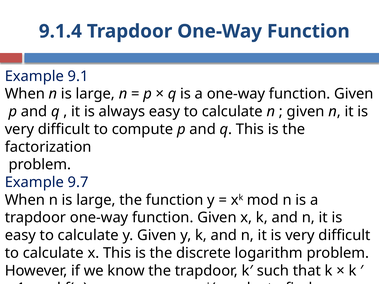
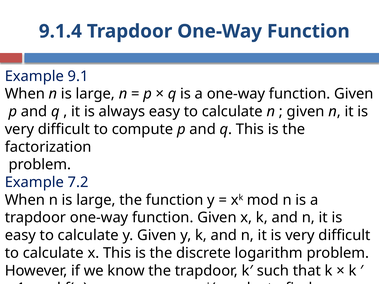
9.7: 9.7 -> 7.2 (78, 182)
